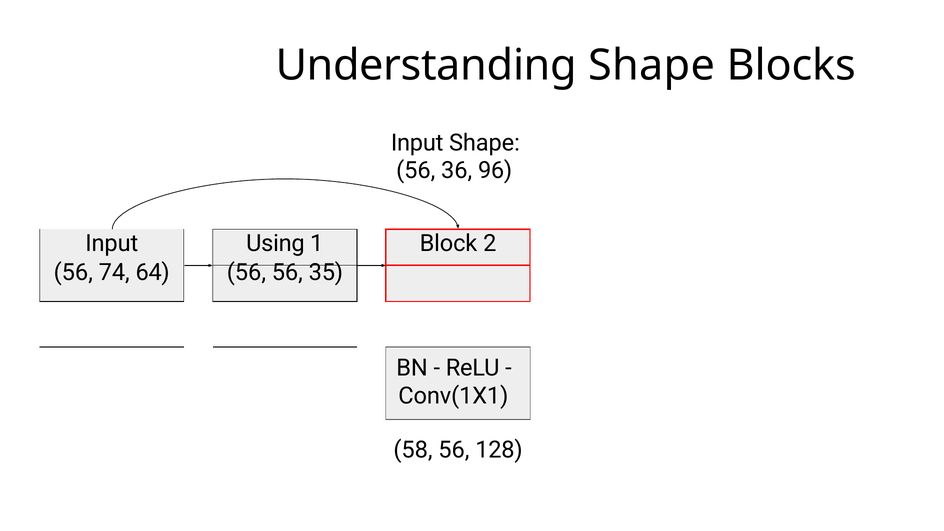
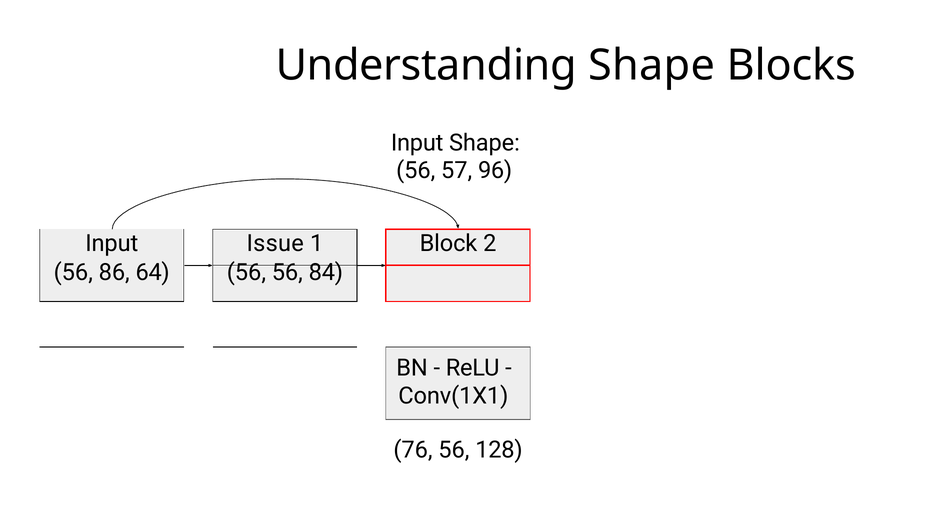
36: 36 -> 57 (457, 171)
Using: Using -> Issue (275, 243)
74: 74 -> 86 (114, 272)
35: 35 -> 84 (326, 272)
58: 58 -> 76 (413, 450)
